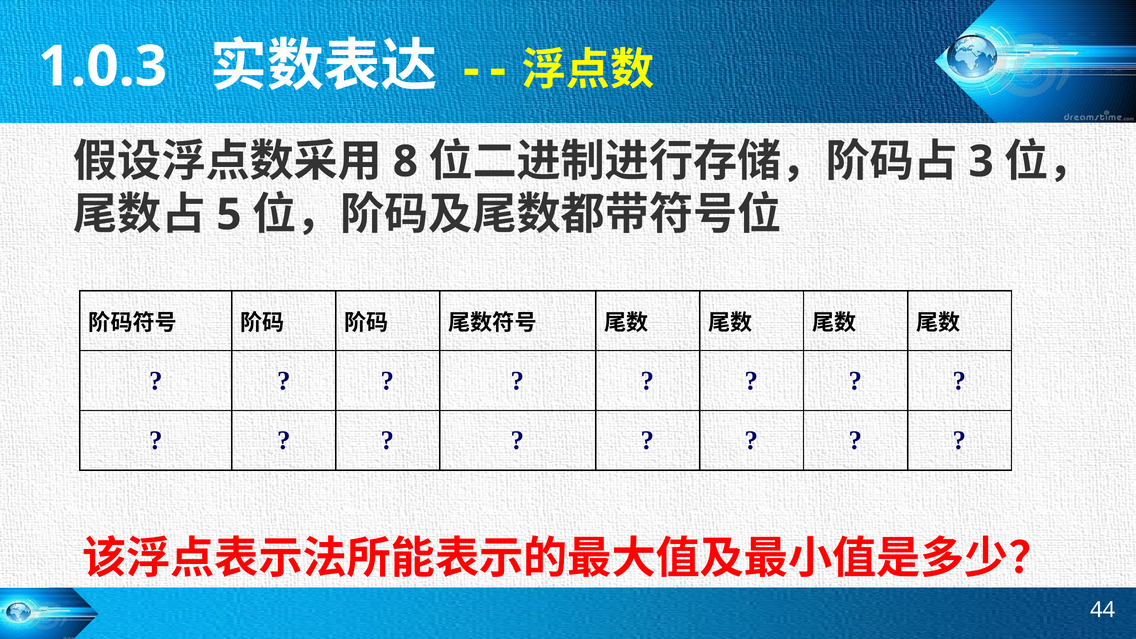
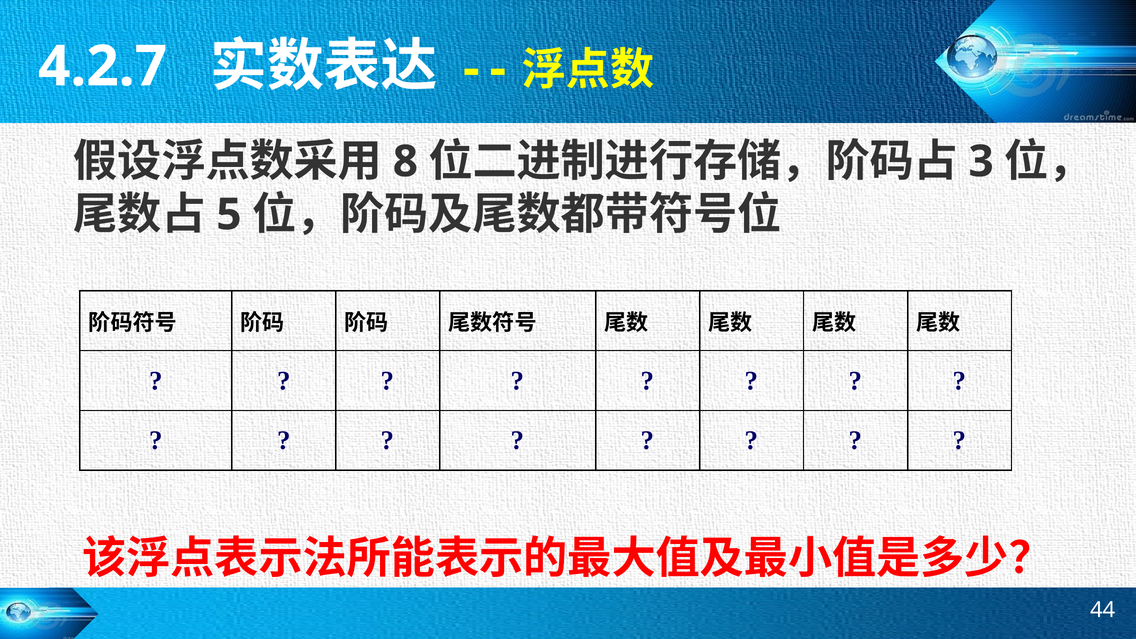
1.0.3: 1.0.3 -> 4.2.7 (103, 67)
